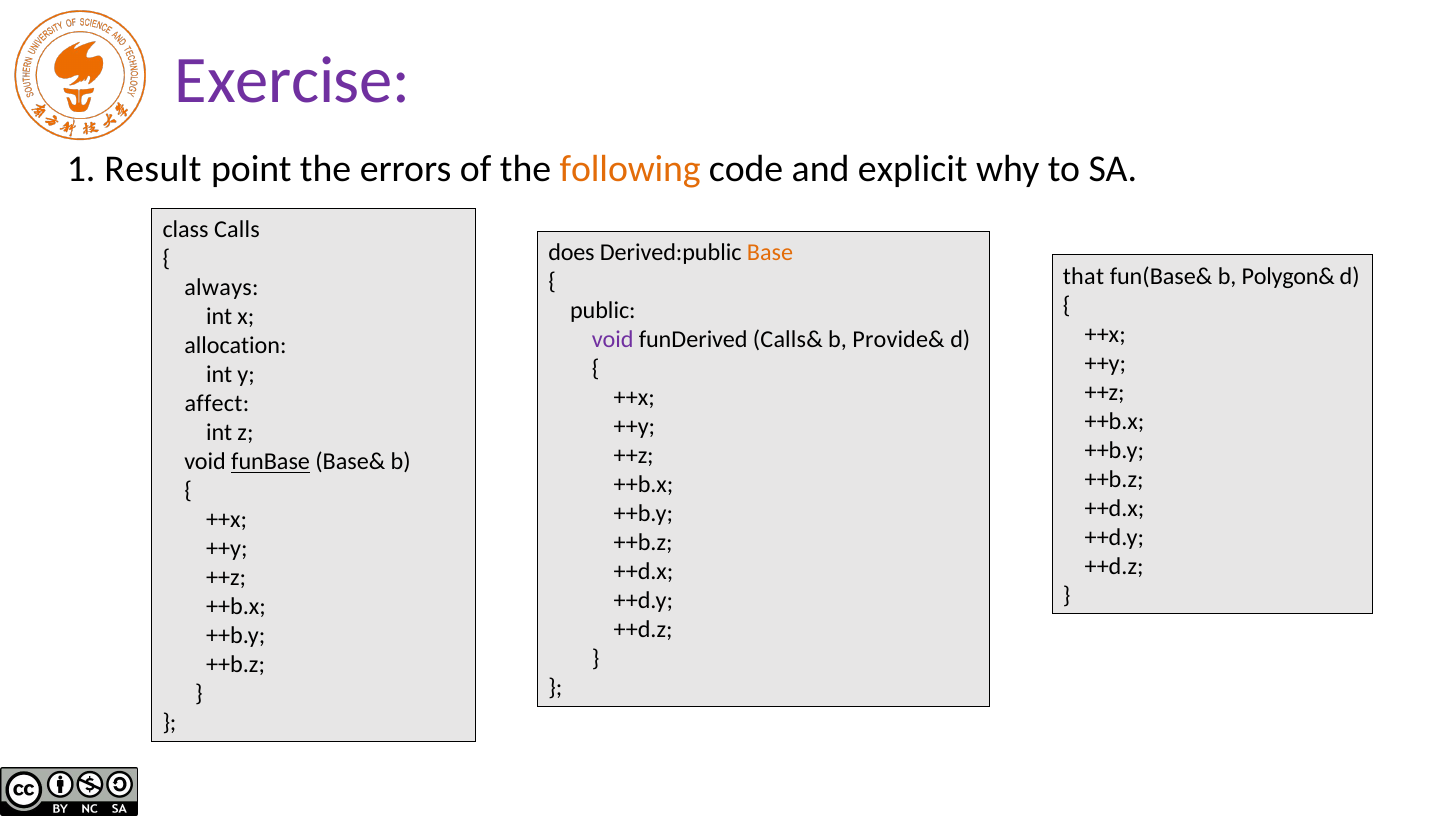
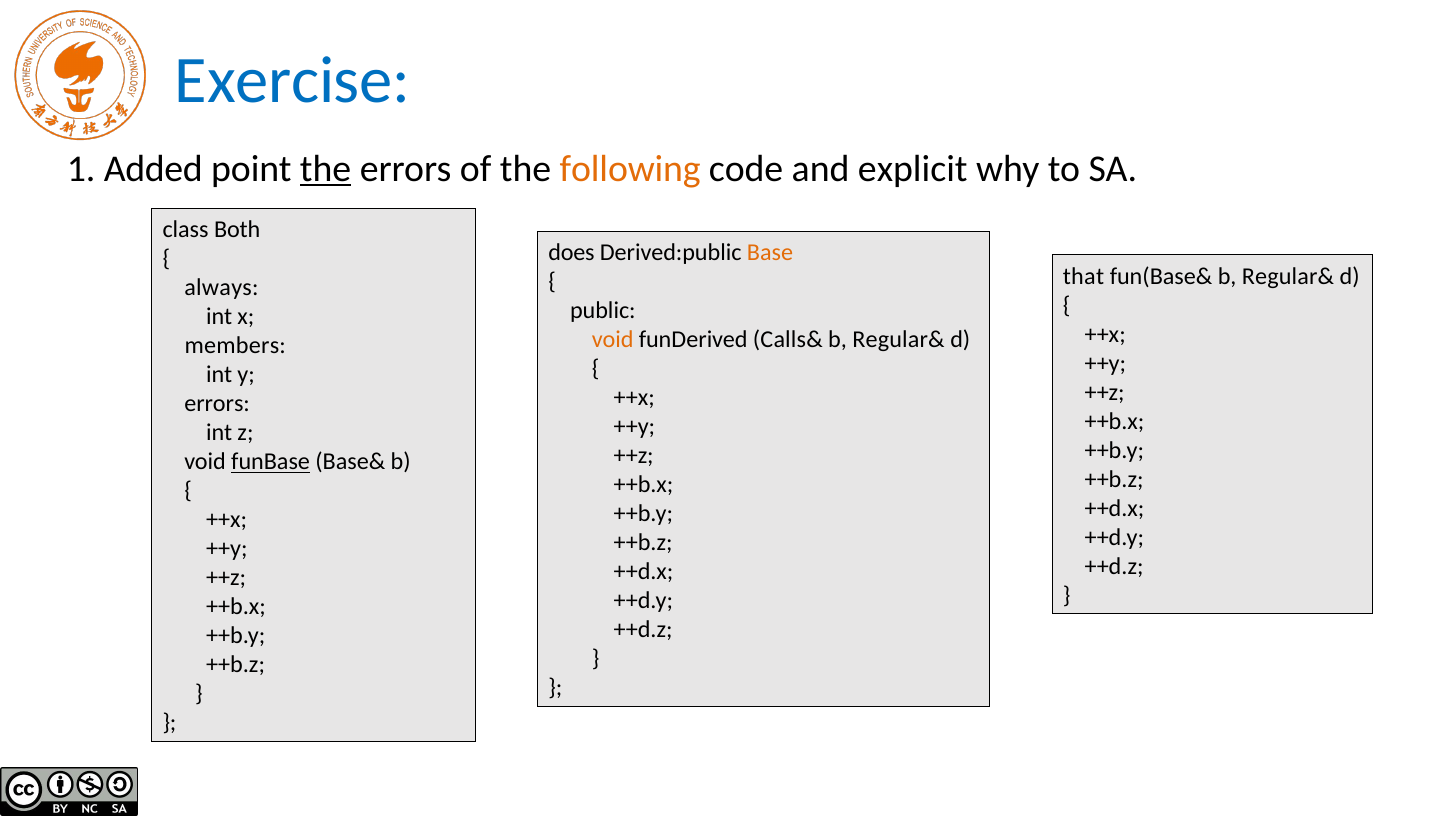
Exercise colour: purple -> blue (293, 81)
Result: Result -> Added (153, 169)
the underline: none -> present (326, 169)
Calls: Calls -> Both (237, 230)
fun(Base& b Polygon&: Polygon& -> Regular& (1288, 276)
void colour: purple -> orange (613, 340)
Provide&: Provide& -> Regular& (899, 340)
allocation: allocation -> members (235, 346)
affect: affect -> errors (217, 404)
